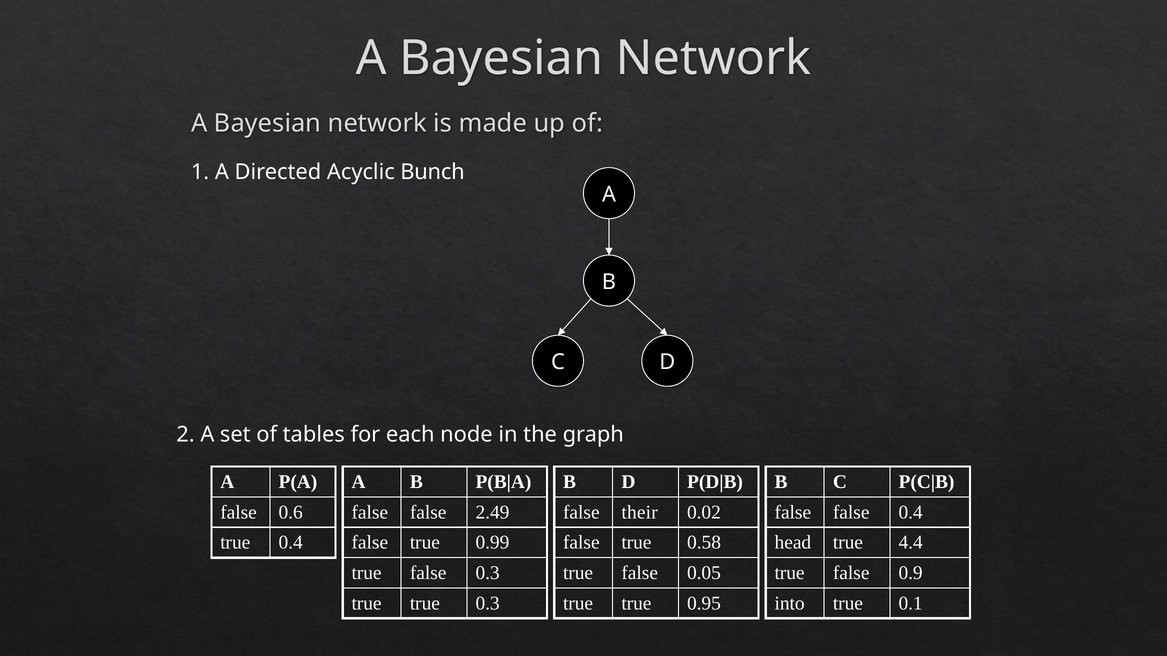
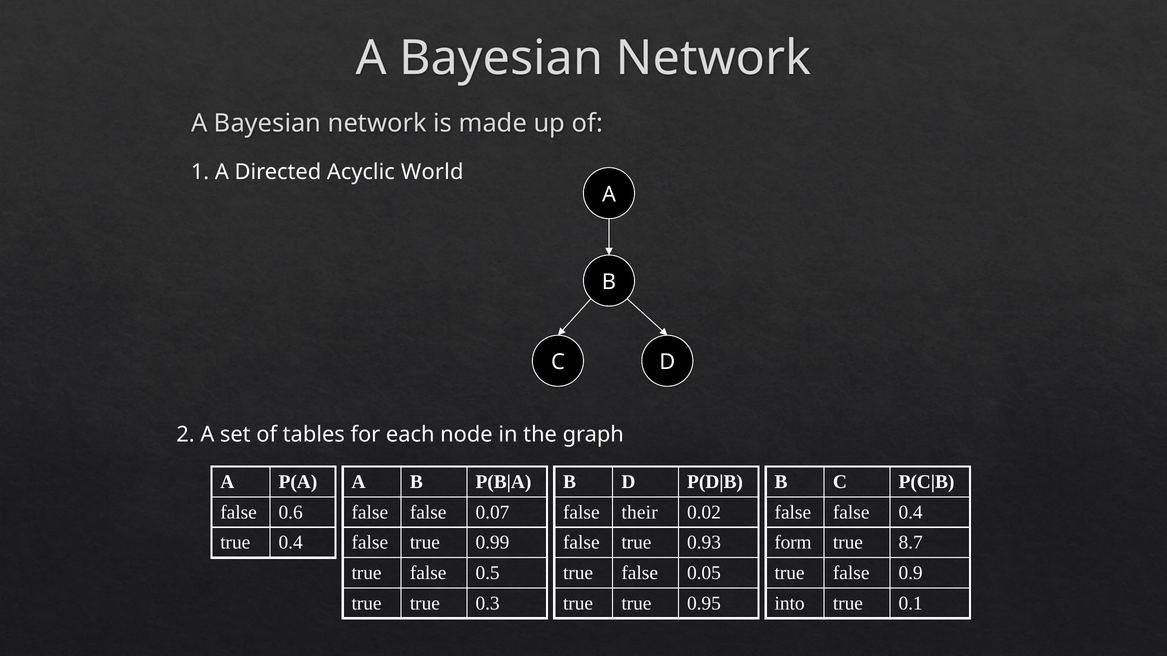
Bunch: Bunch -> World (432, 172)
2.49: 2.49 -> 0.07 (492, 513)
0.58: 0.58 -> 0.93 (704, 543)
head: head -> form (793, 543)
4.4: 4.4 -> 8.7 (911, 543)
false 0.3: 0.3 -> 0.5 (488, 573)
